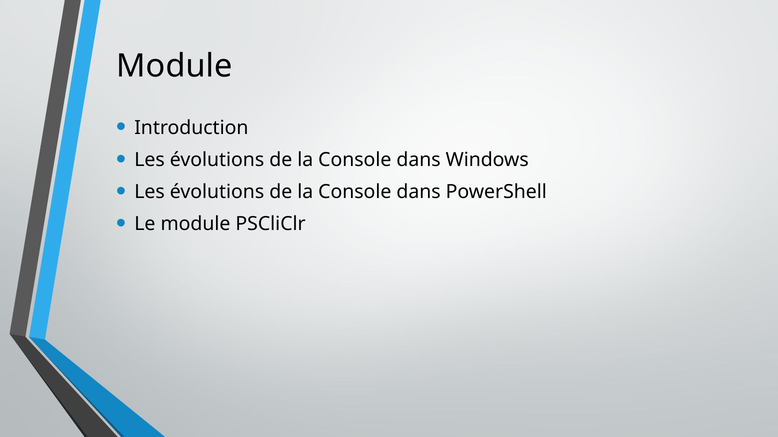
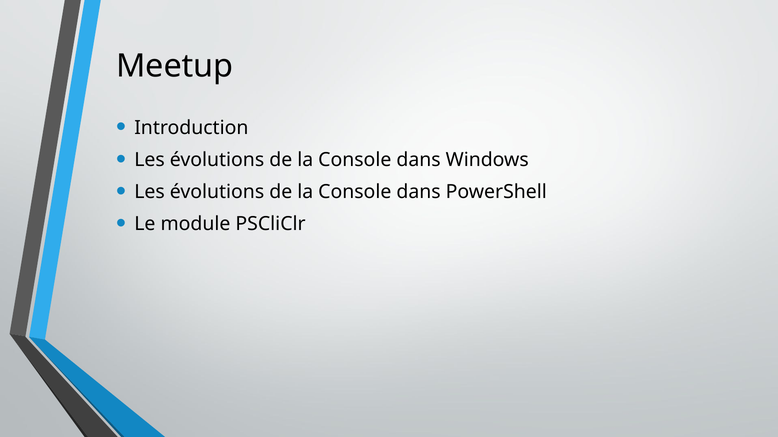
Module: Module -> Meetup (175, 66)
